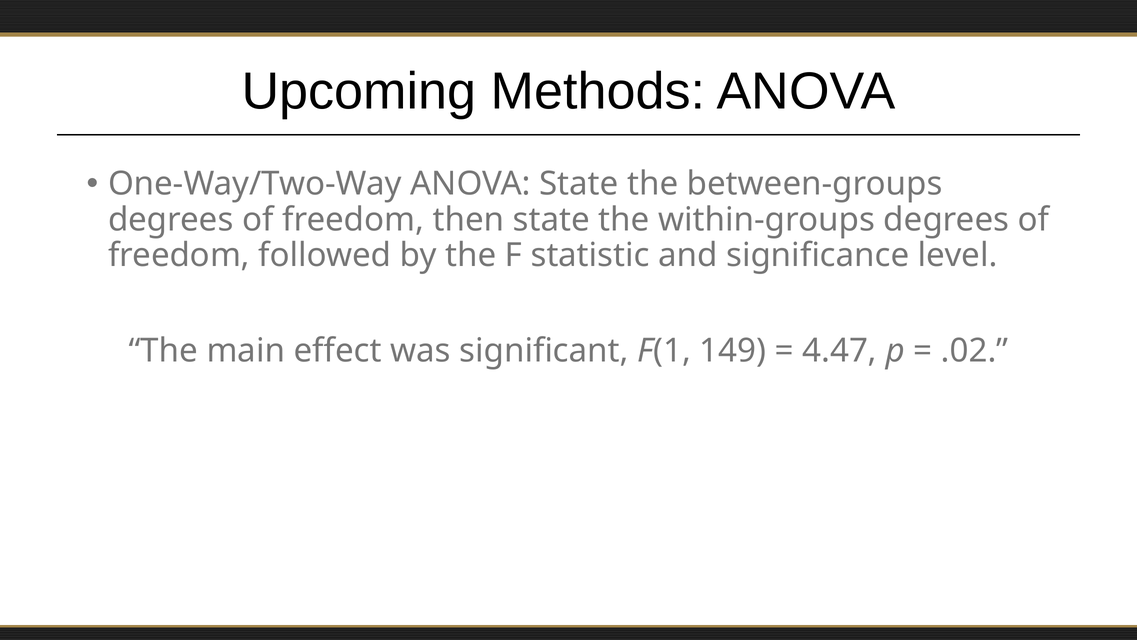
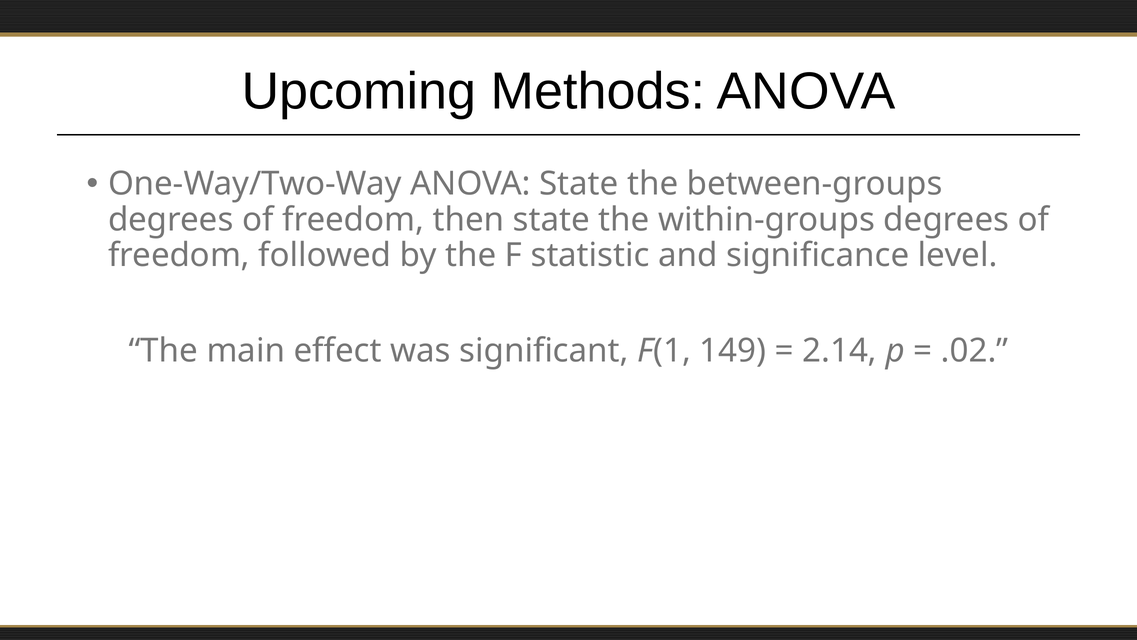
4.47: 4.47 -> 2.14 (840, 350)
